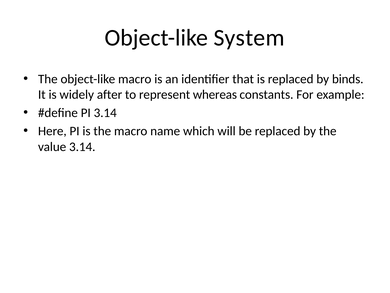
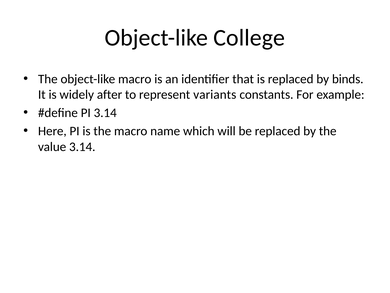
System: System -> College (249, 38)
whereas: whereas -> variants (215, 95)
